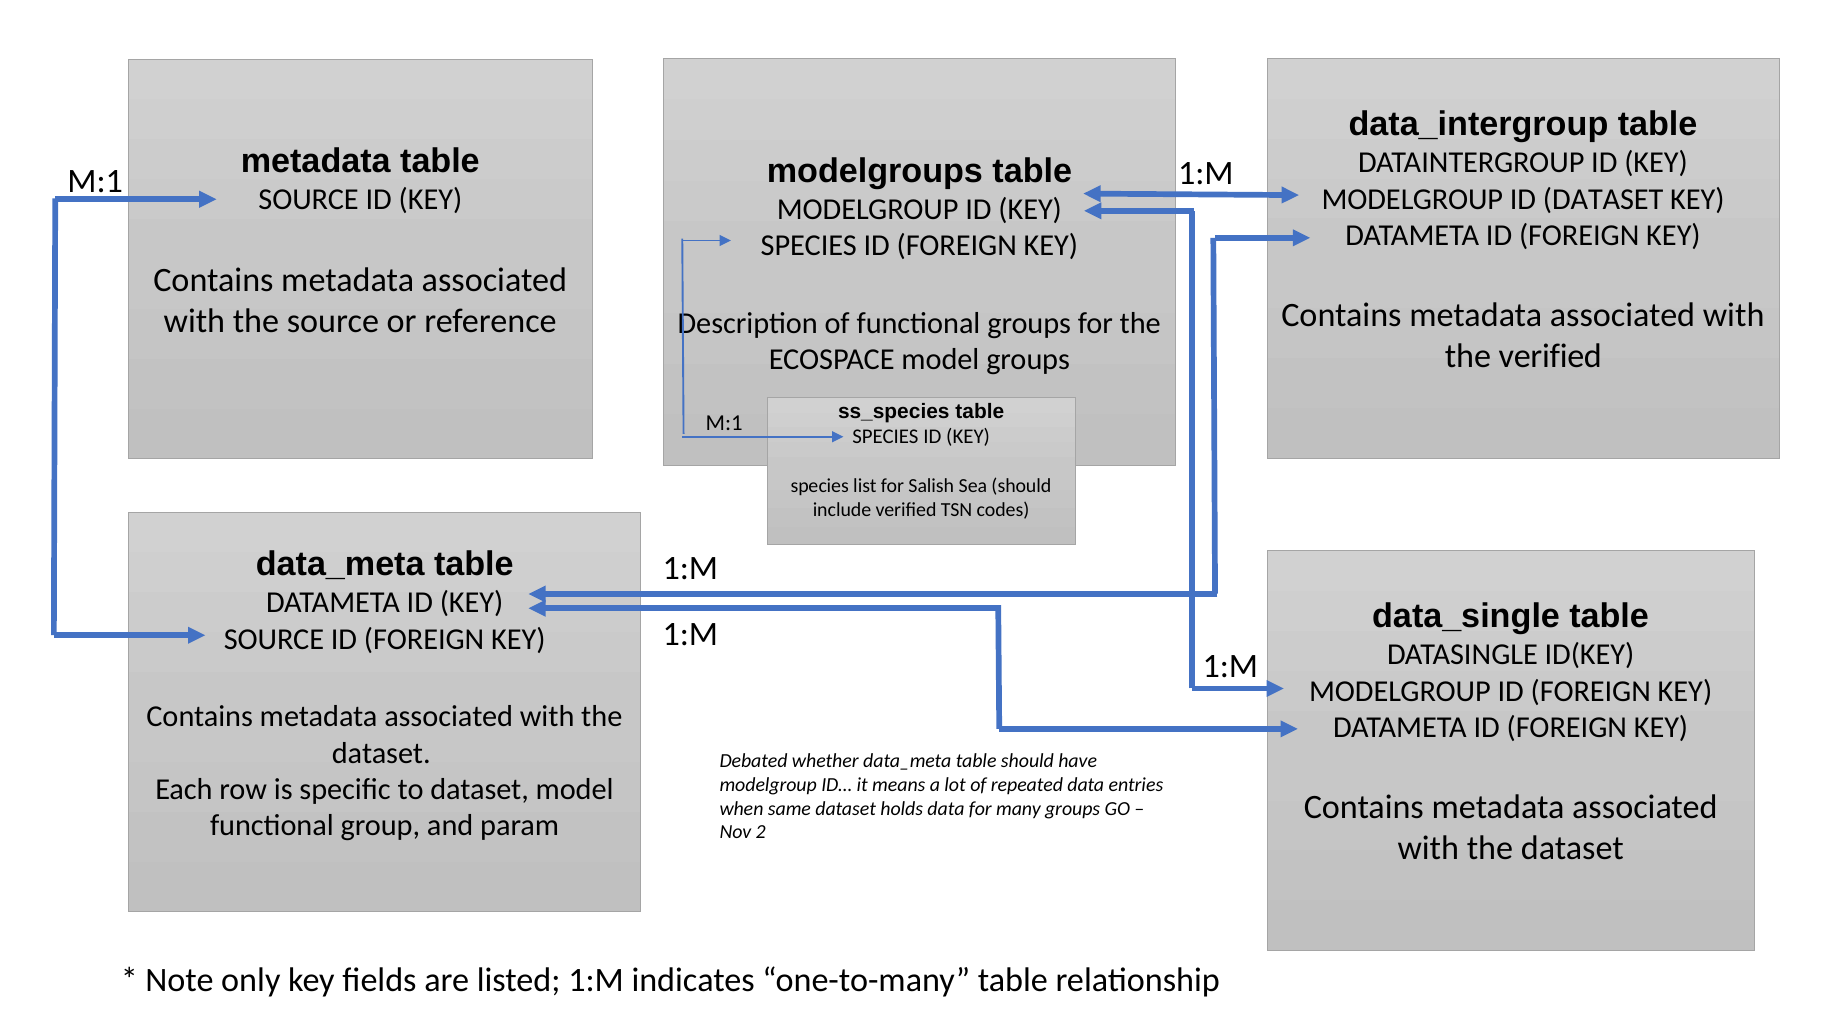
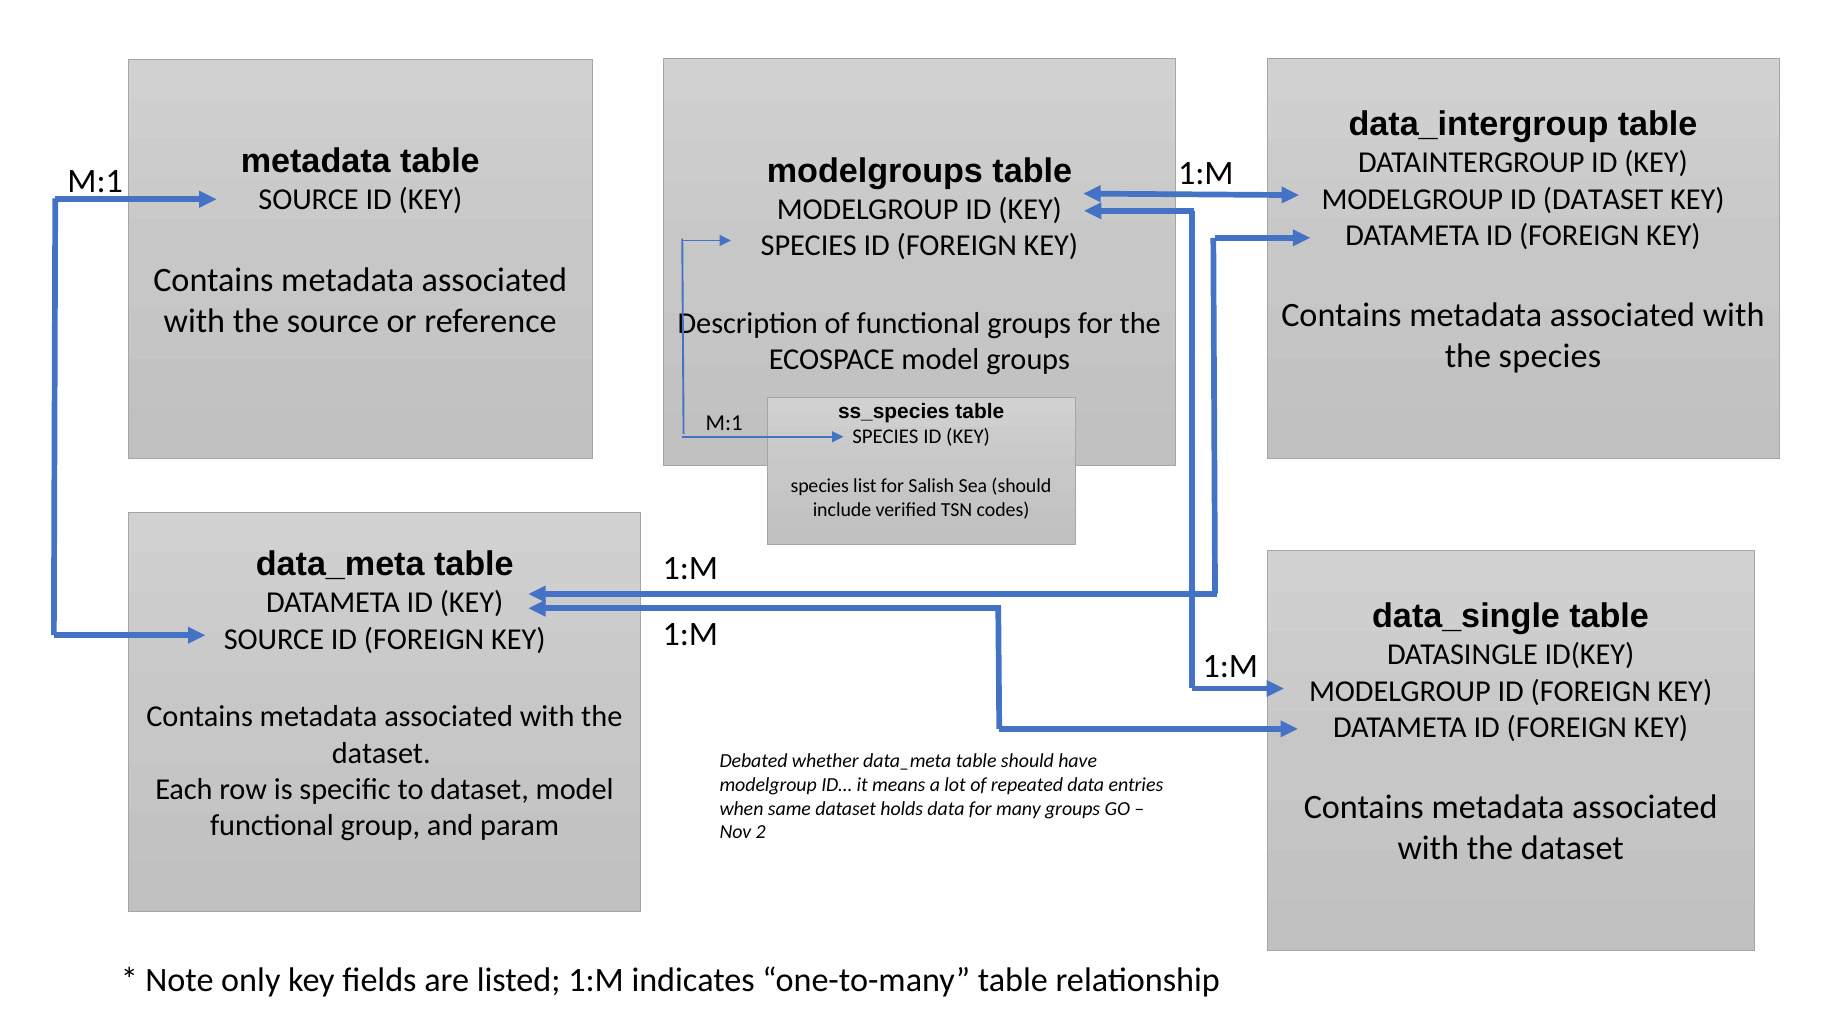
the verified: verified -> species (1550, 356)
